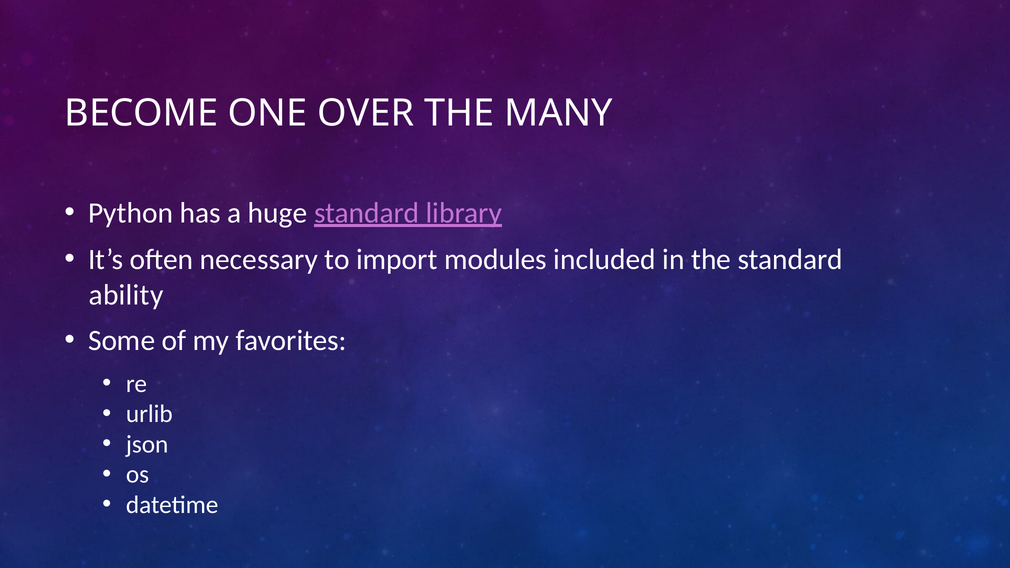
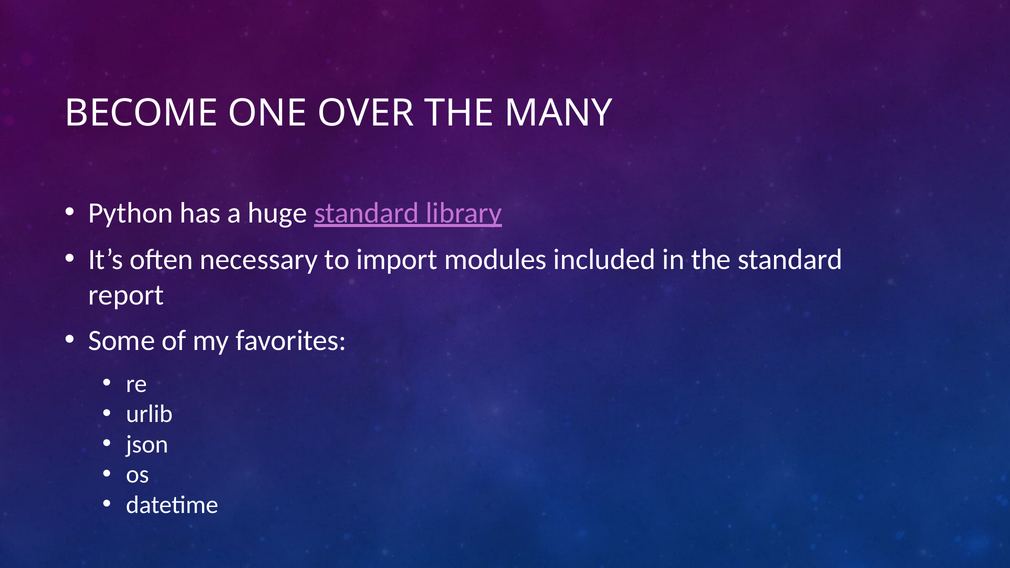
ability: ability -> report (126, 295)
